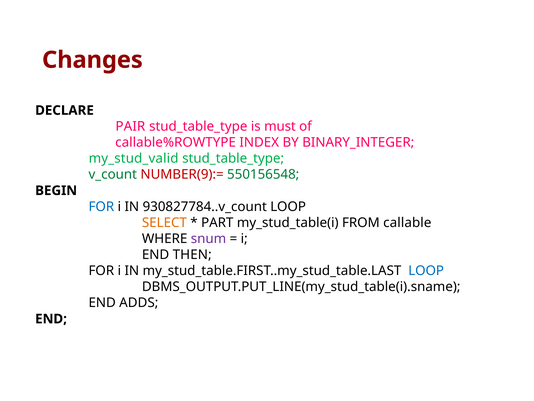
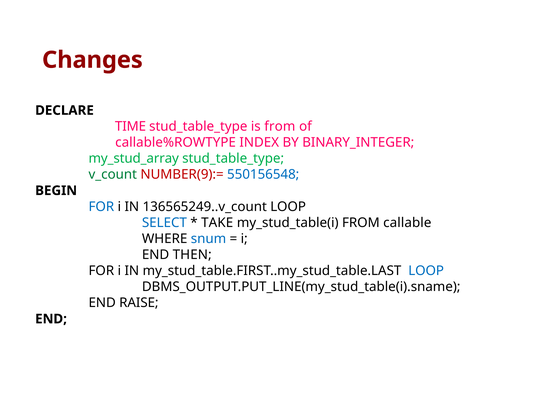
PAIR: PAIR -> TIME (131, 126)
is must: must -> from (280, 126)
my_stud_valid: my_stud_valid -> my_stud_array (134, 158)
550156548 colour: green -> blue (263, 174)
930827784..v_count: 930827784..v_count -> 136565249..v_count (205, 206)
SELECT colour: orange -> blue (164, 222)
PART: PART -> TAKE (217, 222)
snum colour: purple -> blue (208, 238)
ADDS: ADDS -> RAISE (139, 303)
